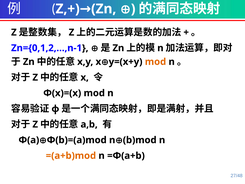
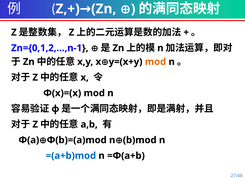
=(a+b)mod colour: orange -> blue (71, 155)
